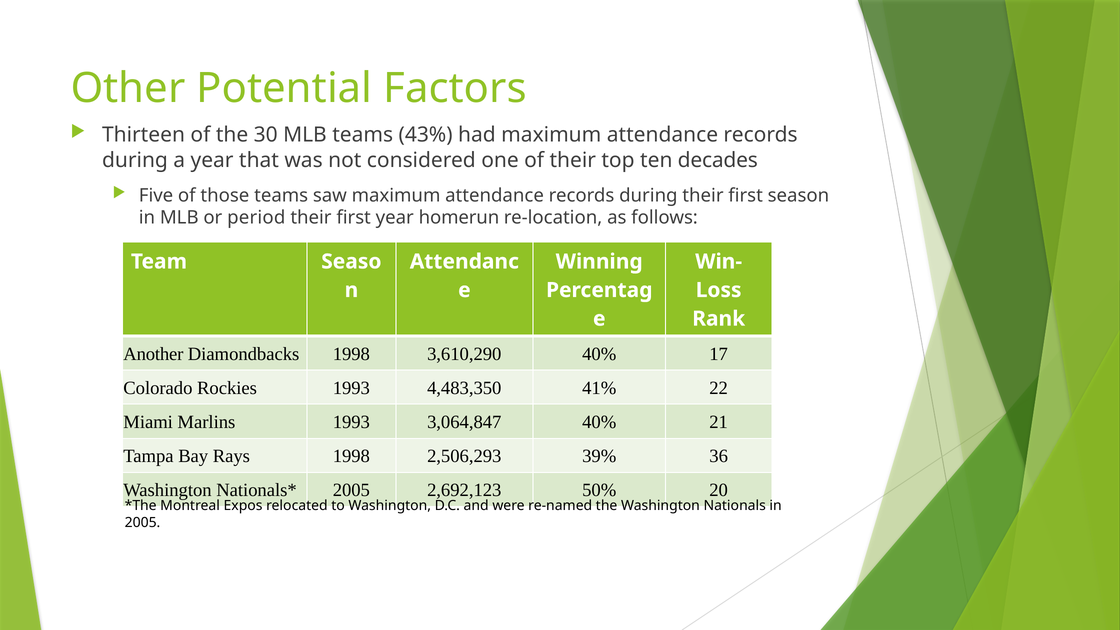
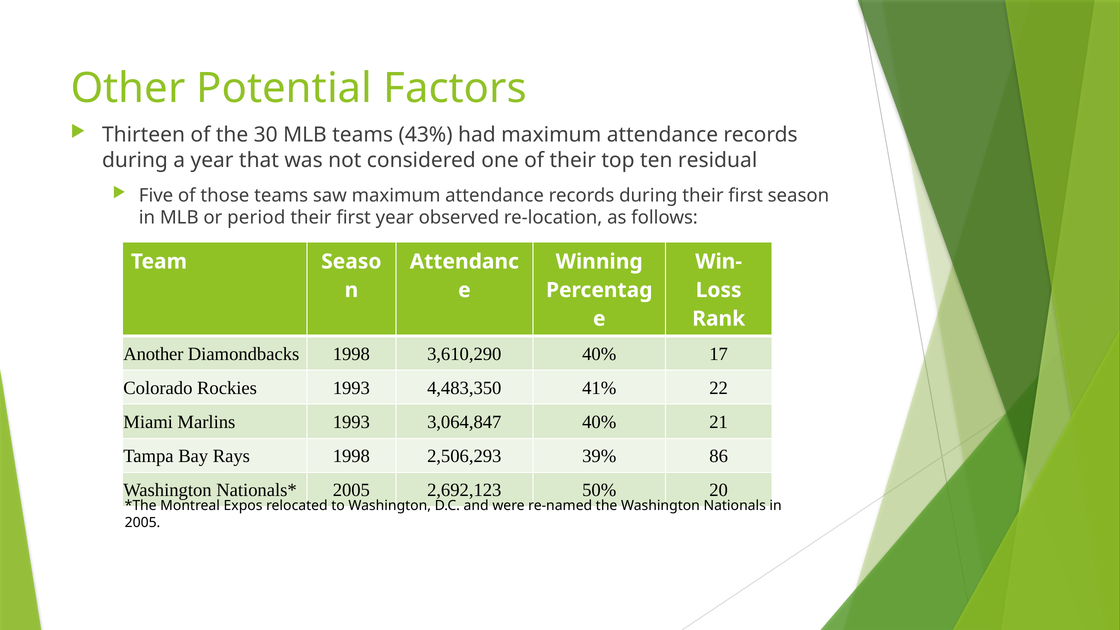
decades: decades -> residual (718, 160)
homerun: homerun -> observed (459, 218)
36: 36 -> 86 (719, 456)
